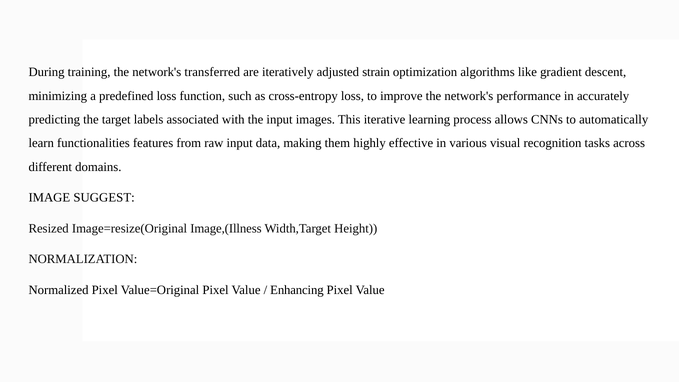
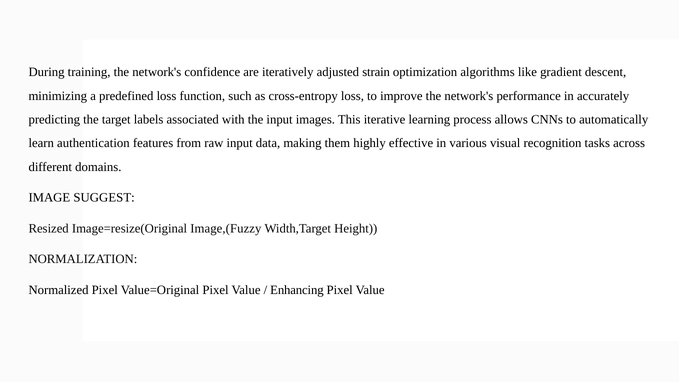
transferred: transferred -> confidence (212, 72)
functionalities: functionalities -> authentication (93, 143)
Image,(Illness: Image,(Illness -> Image,(Fuzzy (226, 228)
